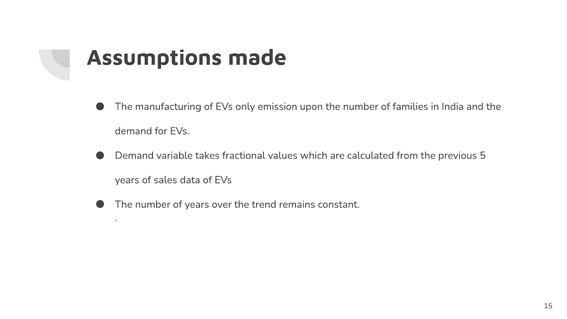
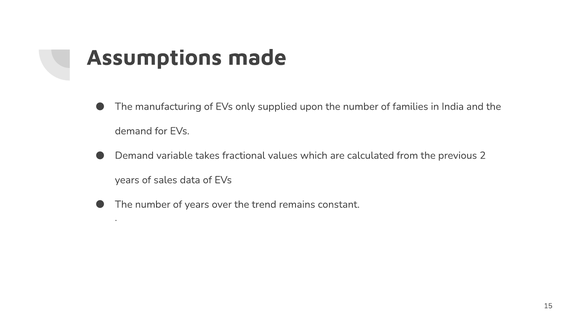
emission: emission -> supplied (277, 106)
5: 5 -> 2 (483, 155)
